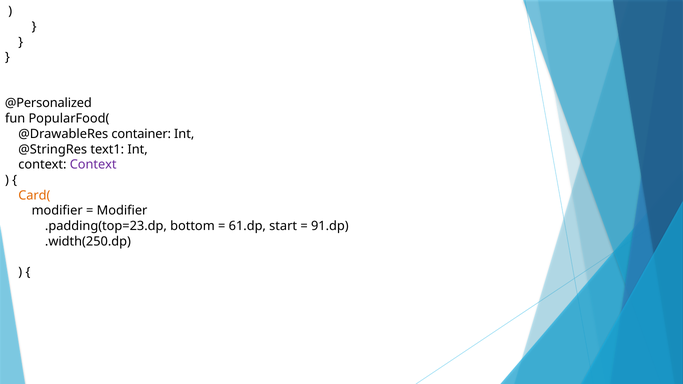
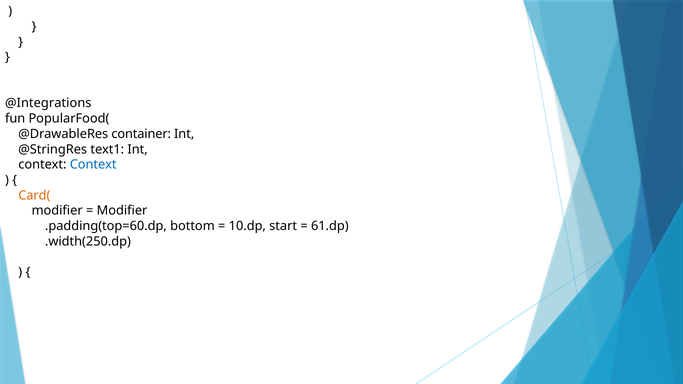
@Personalized: @Personalized -> @Integrations (48, 103)
Context colour: purple -> blue (93, 165)
.padding(top=23.dp: .padding(top=23.dp -> .padding(top=60.dp (106, 226)
61.dp: 61.dp -> 10.dp (247, 226)
91.dp: 91.dp -> 61.dp (330, 226)
